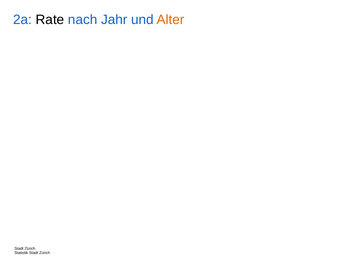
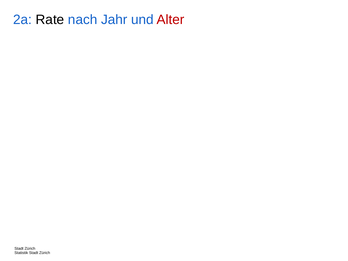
Alter colour: orange -> red (170, 20)
